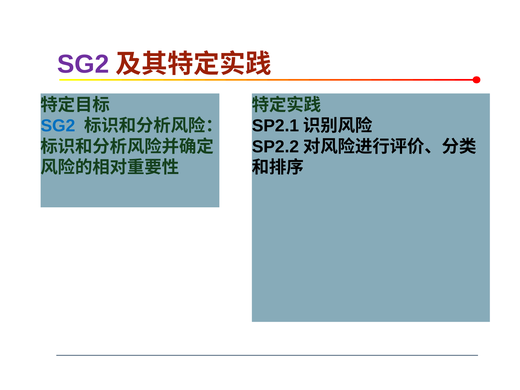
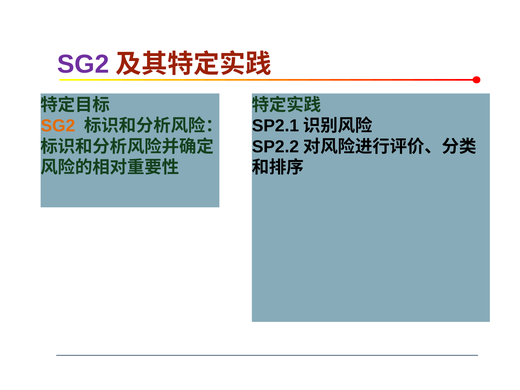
SG2 colour: blue -> orange (58, 126)
